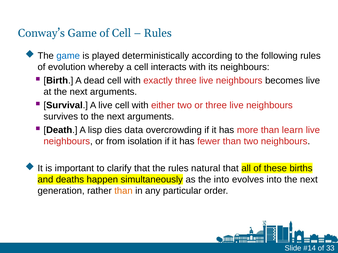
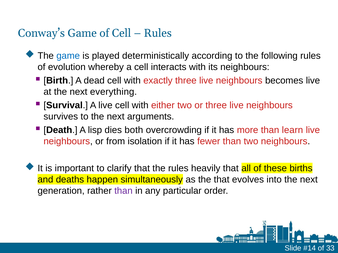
at the next arguments: arguments -> everything (113, 92)
data: data -> both (134, 130)
natural: natural -> heavily (206, 169)
the into: into -> that (222, 180)
than colour: orange -> purple (123, 191)
